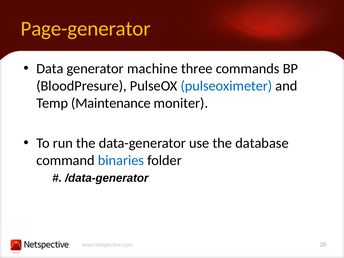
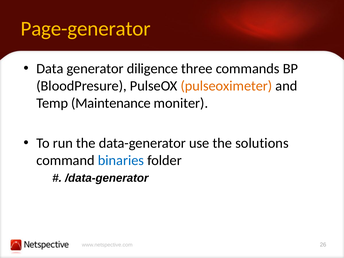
machine: machine -> diligence (152, 69)
pulseoximeter colour: blue -> orange (226, 86)
database: database -> solutions (262, 143)
